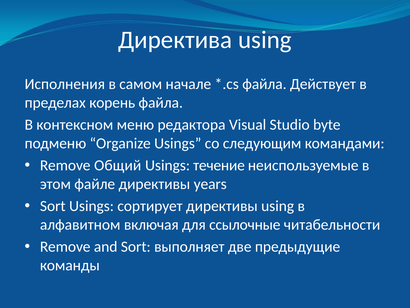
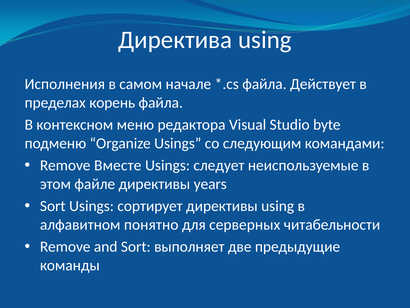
Общий: Общий -> Вместе (118, 165)
течение: течение -> следует (219, 165)
включая: включая -> понятно (151, 224)
ссылочные: ссылочные -> серверных (245, 224)
